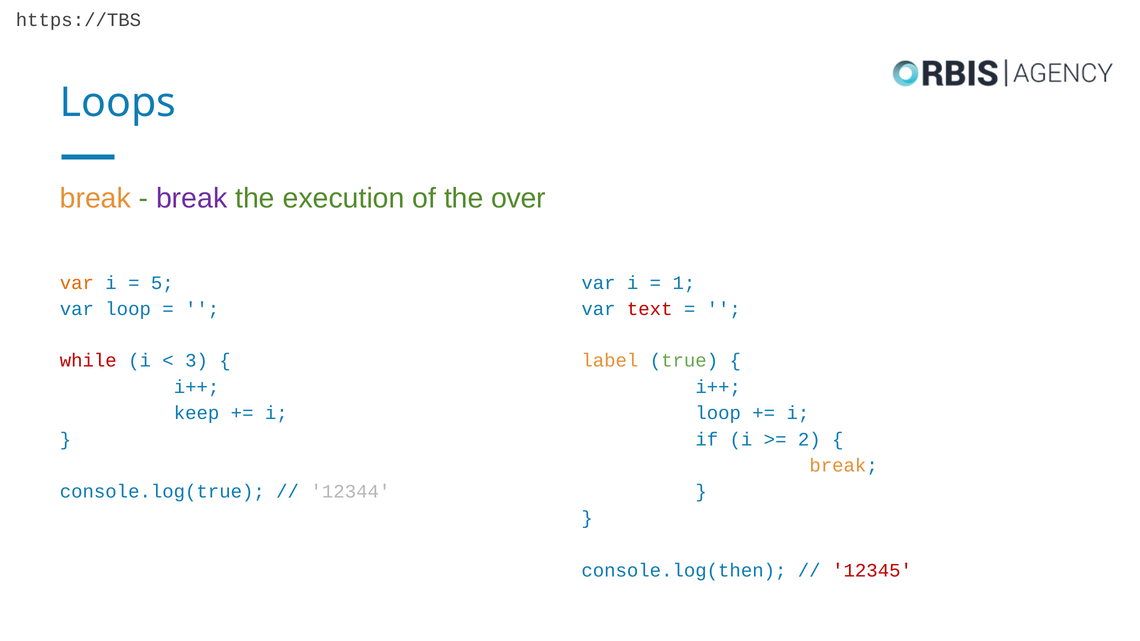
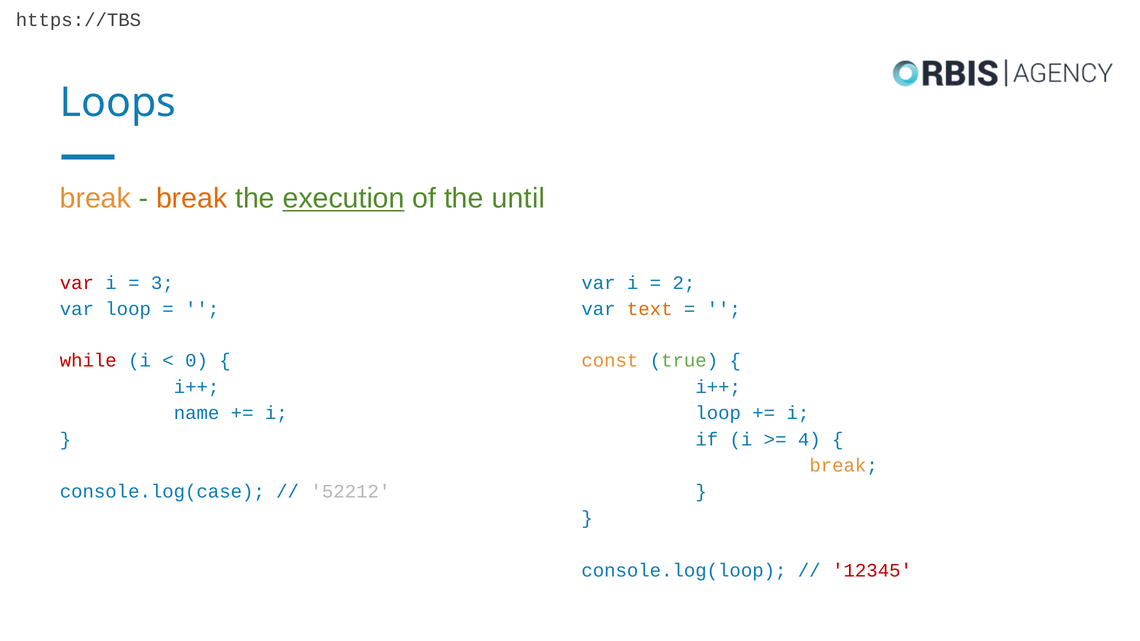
break colour: purple -> orange (192, 199)
execution underline: none -> present (344, 199)
over: over -> until (518, 199)
var colour: orange -> red (77, 283)
5: 5 -> 3 (162, 283)
1: 1 -> 2 (684, 283)
text colour: red -> orange (650, 309)
3: 3 -> 0 (197, 361)
label: label -> const (610, 361)
keep: keep -> name (197, 413)
2: 2 -> 4 (809, 439)
console.log(true: console.log(true -> console.log(case (162, 492)
12344: 12344 -> 52212 (350, 492)
console.log(then: console.log(then -> console.log(loop (684, 571)
